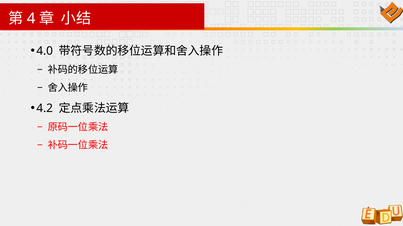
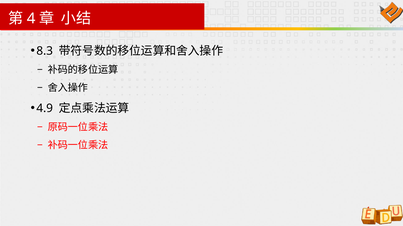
4.0: 4.0 -> 8.3 (45, 51)
4.2: 4.2 -> 4.9 (45, 108)
